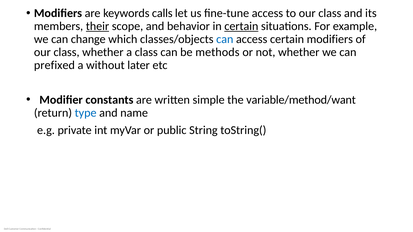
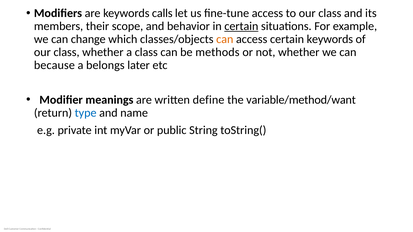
their underline: present -> none (98, 26)
can colour: blue -> orange (225, 39)
certain modifiers: modifiers -> keywords (330, 39)
prefixed: prefixed -> because (54, 65)
without: without -> belongs (105, 65)
constants: constants -> meanings (109, 100)
simple: simple -> define (209, 100)
